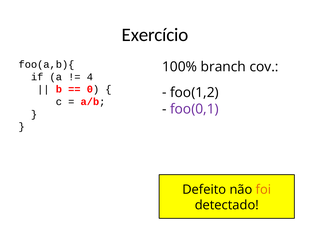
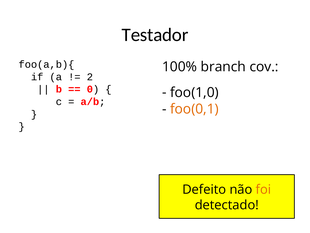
Exercício: Exercício -> Testador (155, 35)
4: 4 -> 2 (90, 77)
foo(1,2: foo(1,2 -> foo(1,0 (194, 92)
foo(0,1 colour: purple -> orange (194, 109)
